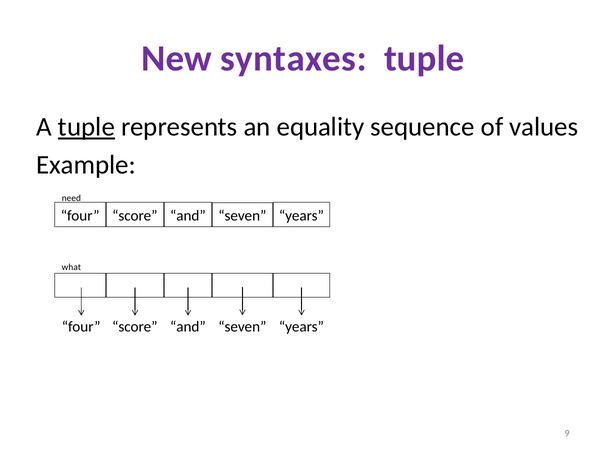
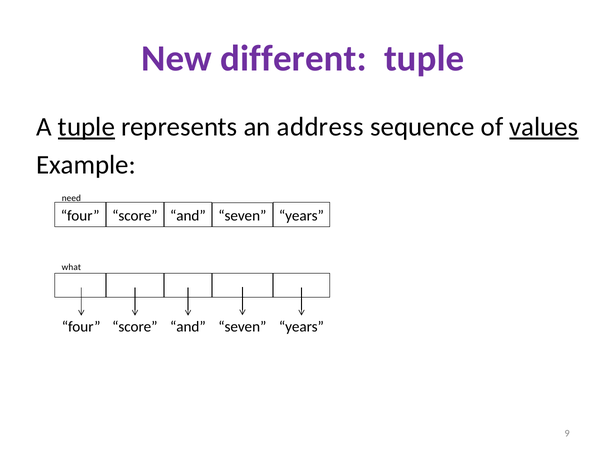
syntaxes: syntaxes -> different (294, 59)
equality: equality -> address (320, 127)
values underline: none -> present (544, 127)
